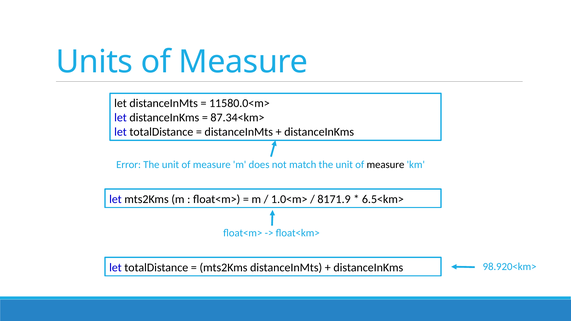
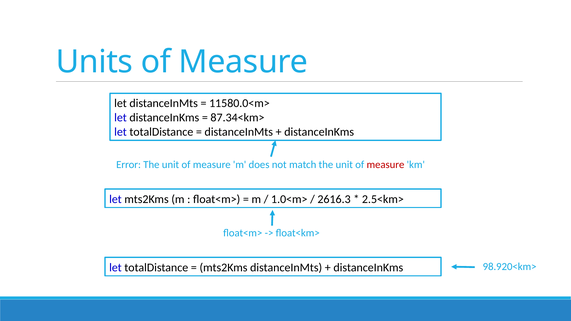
measure colour: black -> red (385, 165)
8171.9: 8171.9 -> 2616.3 (334, 199)
6.5<km>: 6.5<km> -> 2.5<km> (383, 199)
